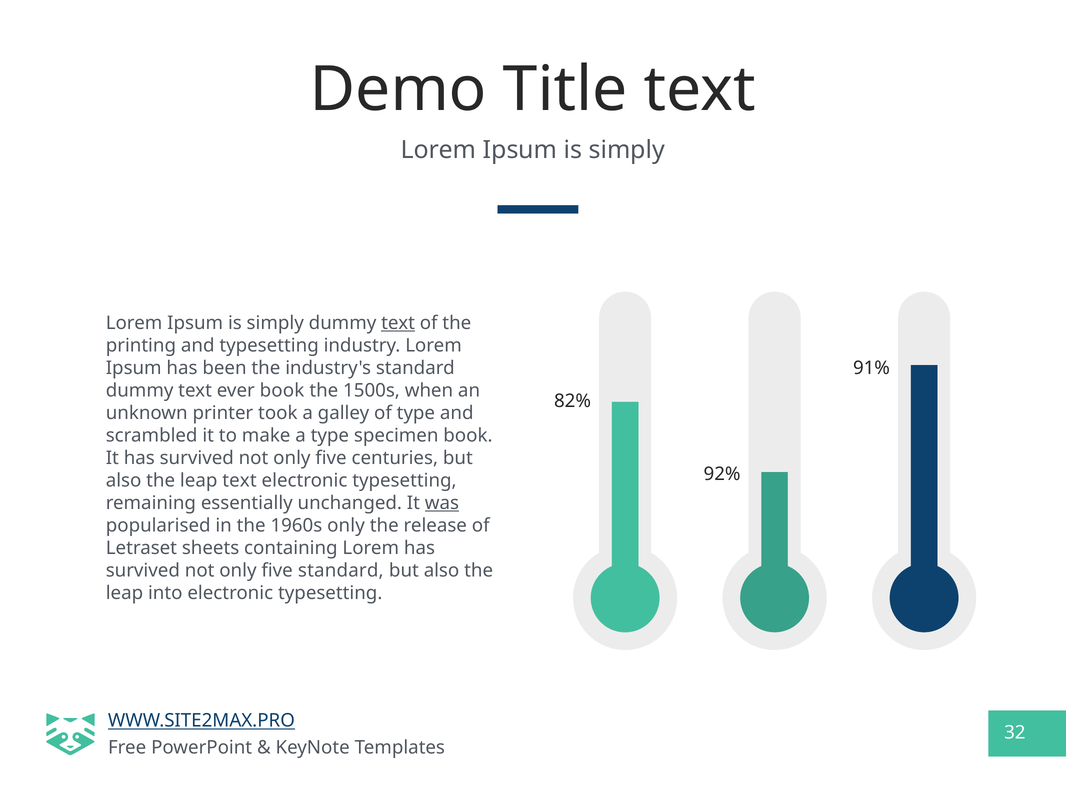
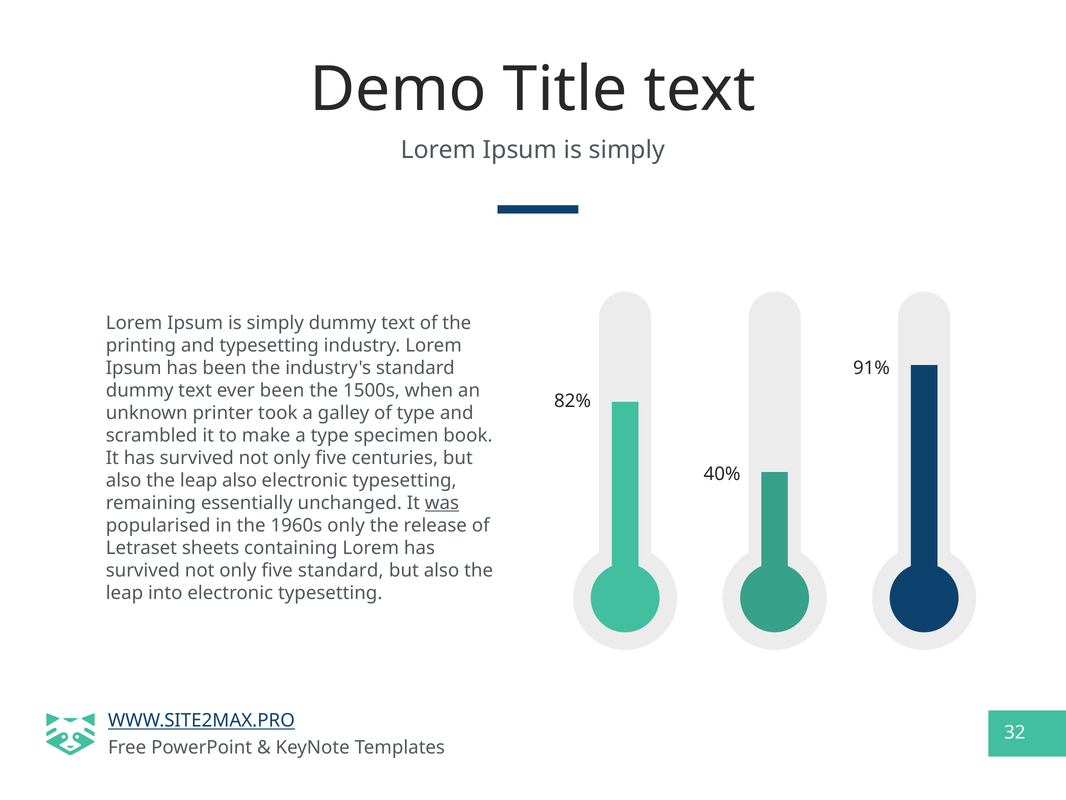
text underline: present -> none (398, 323)
ever book: book -> been (282, 390)
92%: 92% -> 40% (722, 474)
leap text: text -> also (240, 480)
